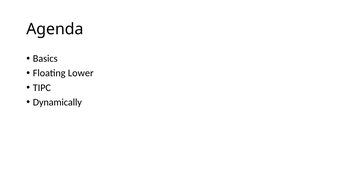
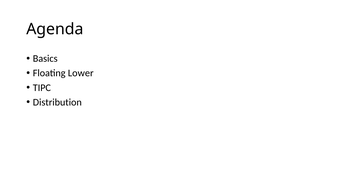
Dynamically: Dynamically -> Distribution (57, 102)
